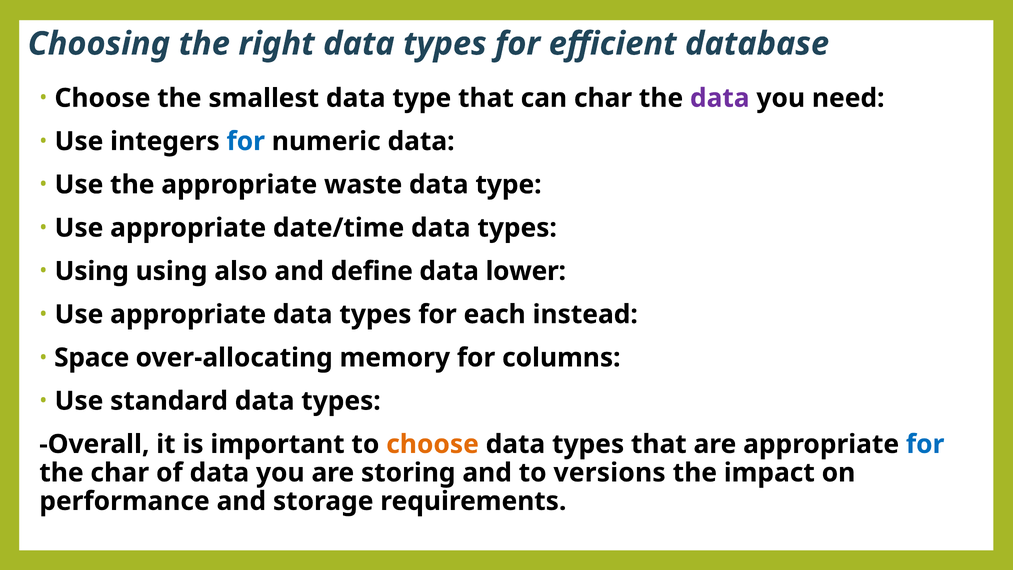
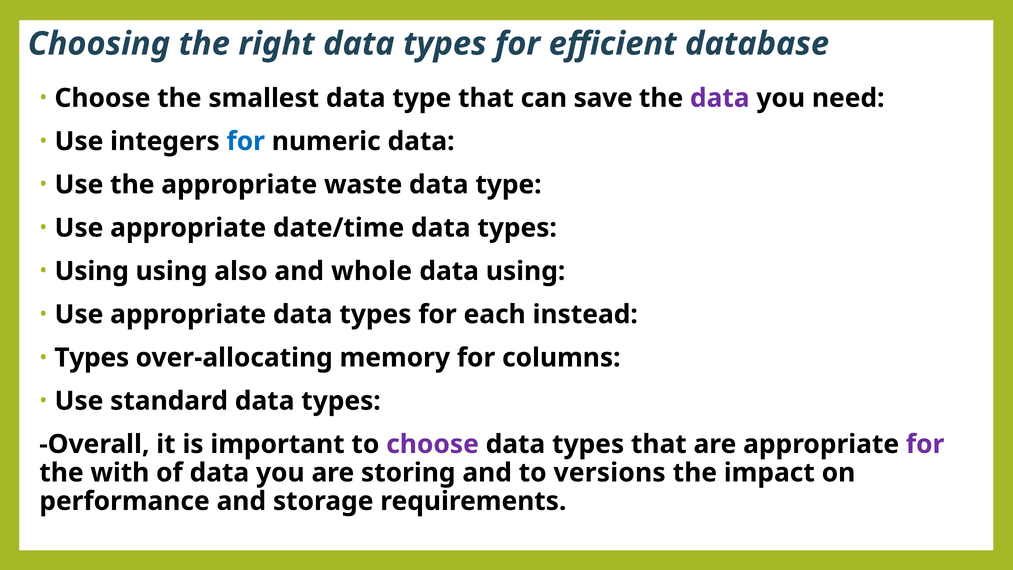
can char: char -> save (603, 98)
define: define -> whole (372, 271)
data lower: lower -> using (526, 271)
Space: Space -> Types (92, 358)
choose colour: orange -> purple (433, 444)
for colour: blue -> purple (925, 444)
the char: char -> with (120, 473)
